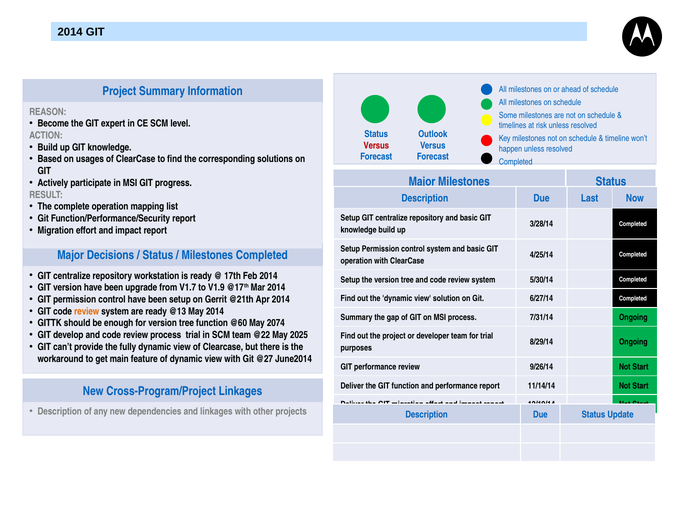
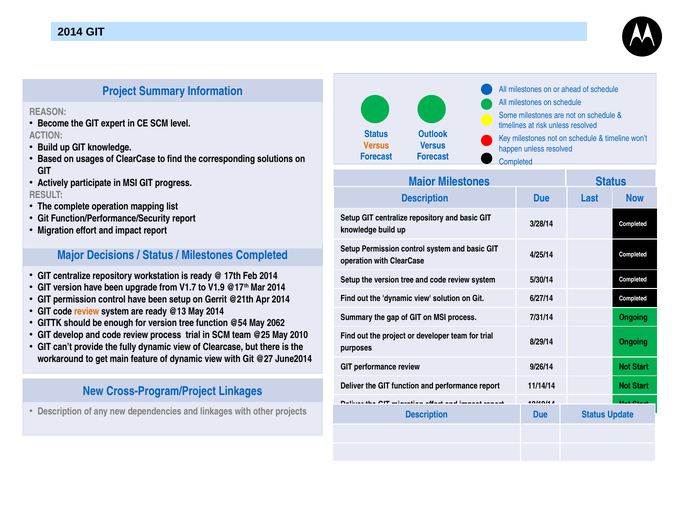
Versus colour: red -> orange (376, 145)
@60: @60 -> @54 (239, 323)
2074: 2074 -> 2062 (276, 323)
@22: @22 -> @25 (262, 335)
2025: 2025 -> 2010 (299, 335)
